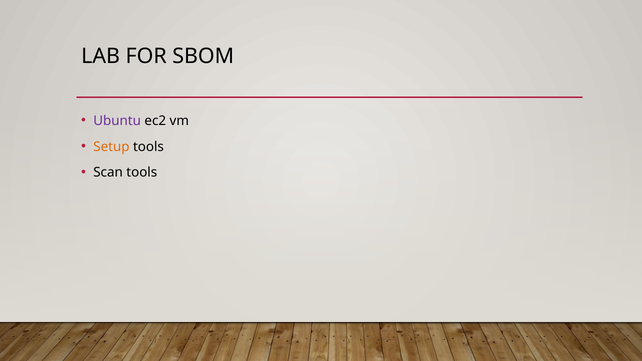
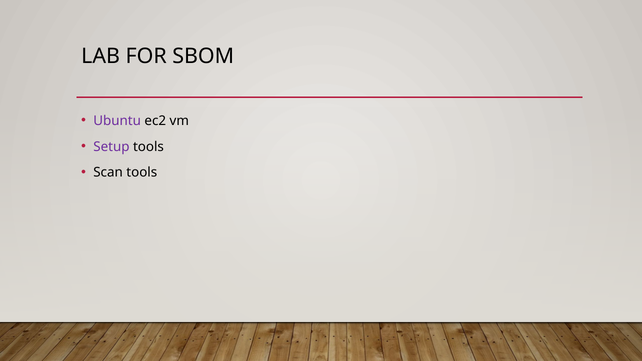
Setup colour: orange -> purple (111, 147)
